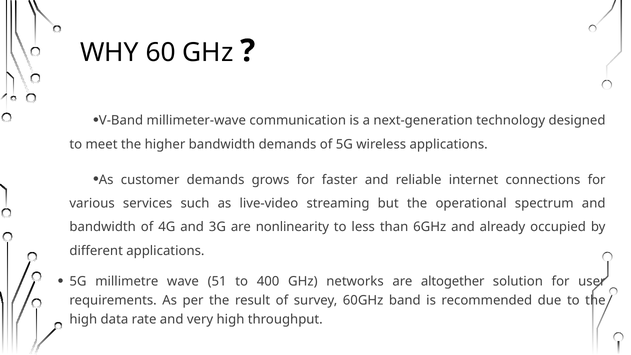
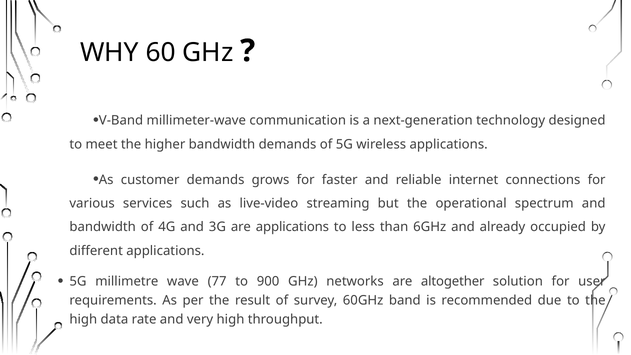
are nonlinearity: nonlinearity -> applications (292, 227)
51: 51 -> 77 (217, 282)
400: 400 -> 900 (268, 282)
